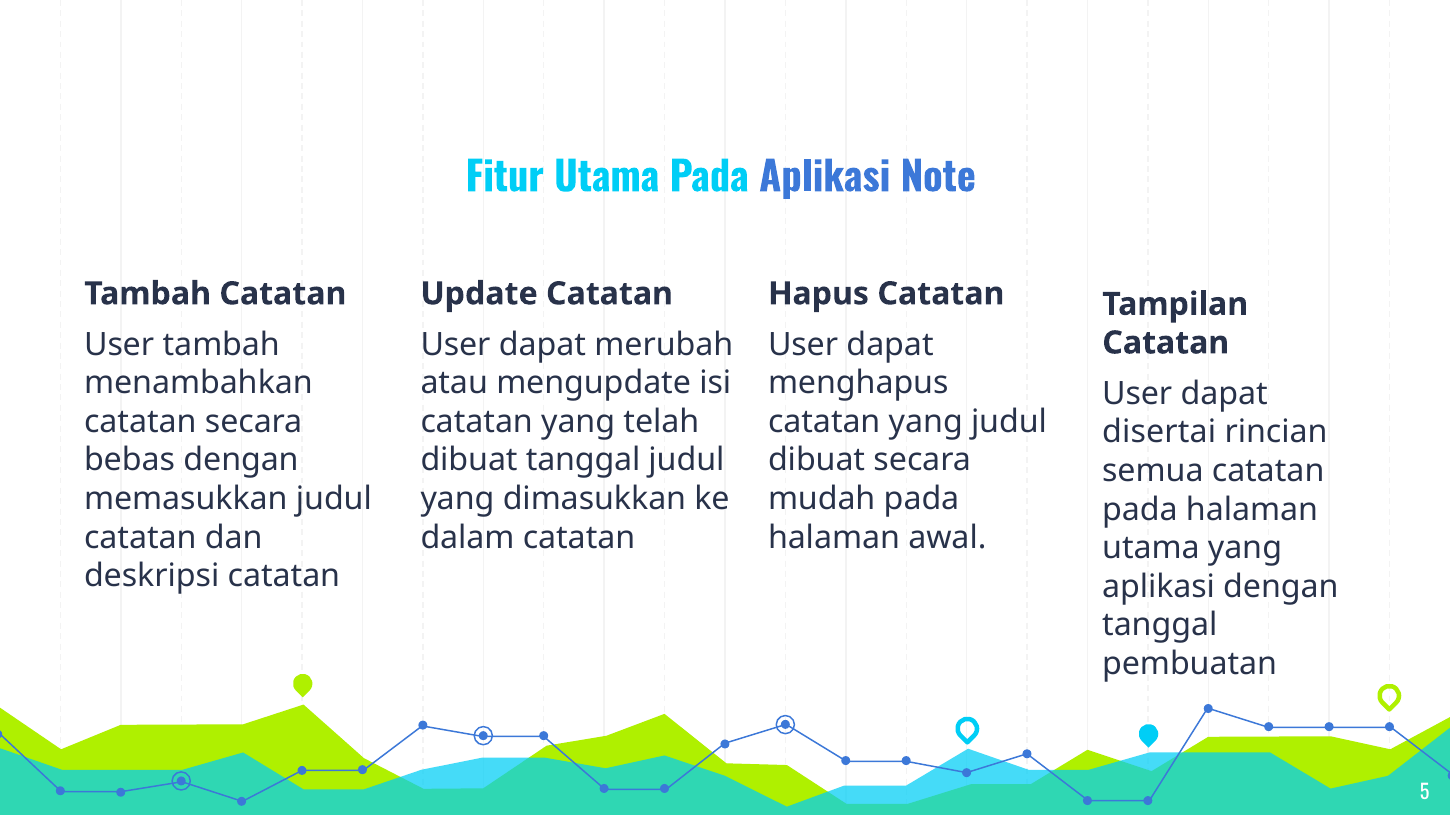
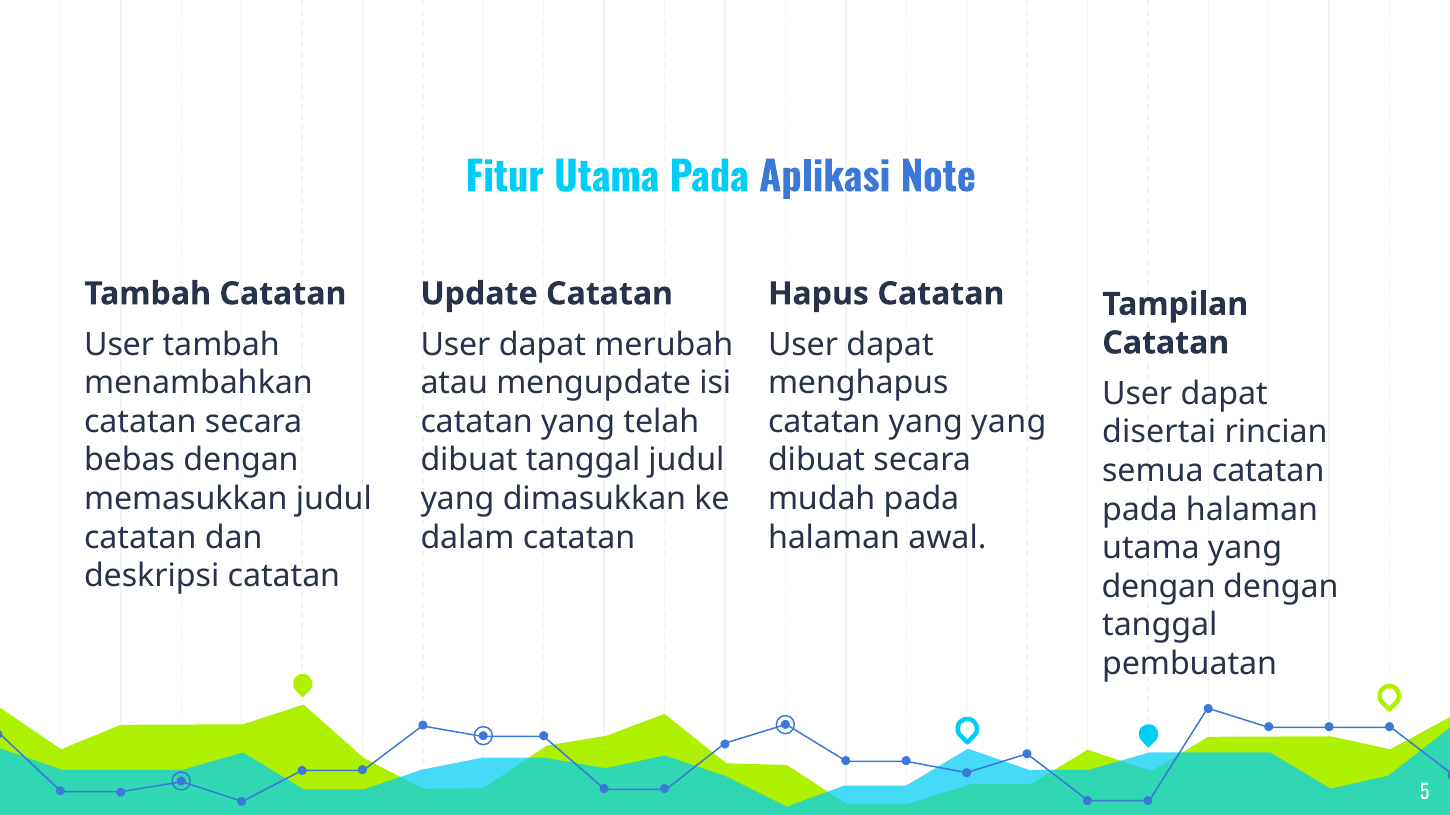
yang judul: judul -> yang (1009, 422)
aplikasi: aplikasi -> dengan (1159, 587)
